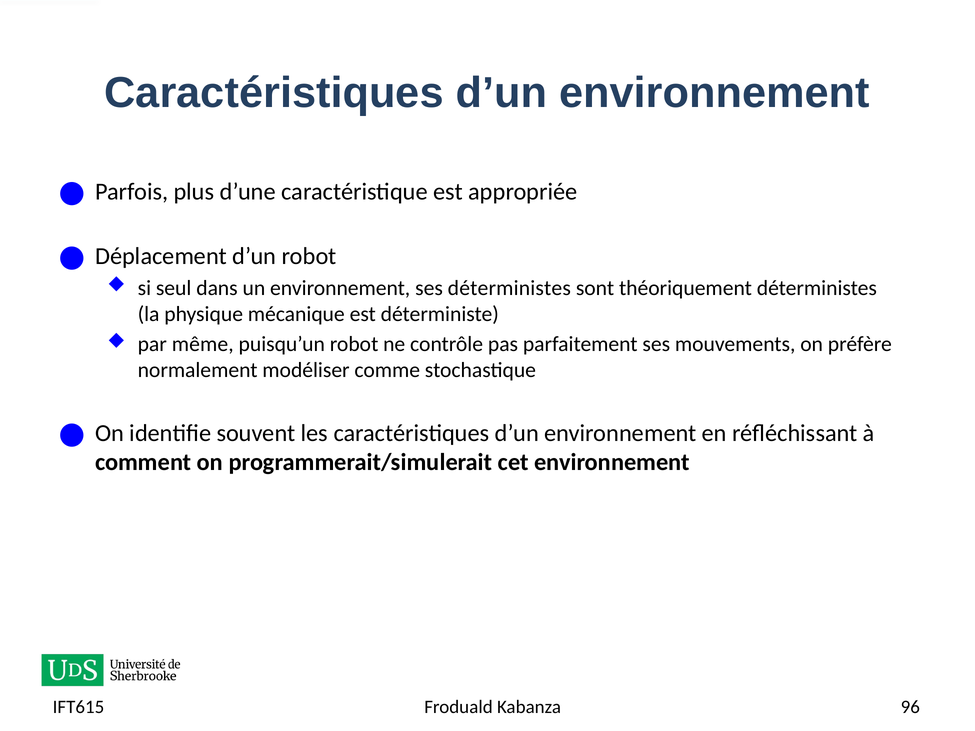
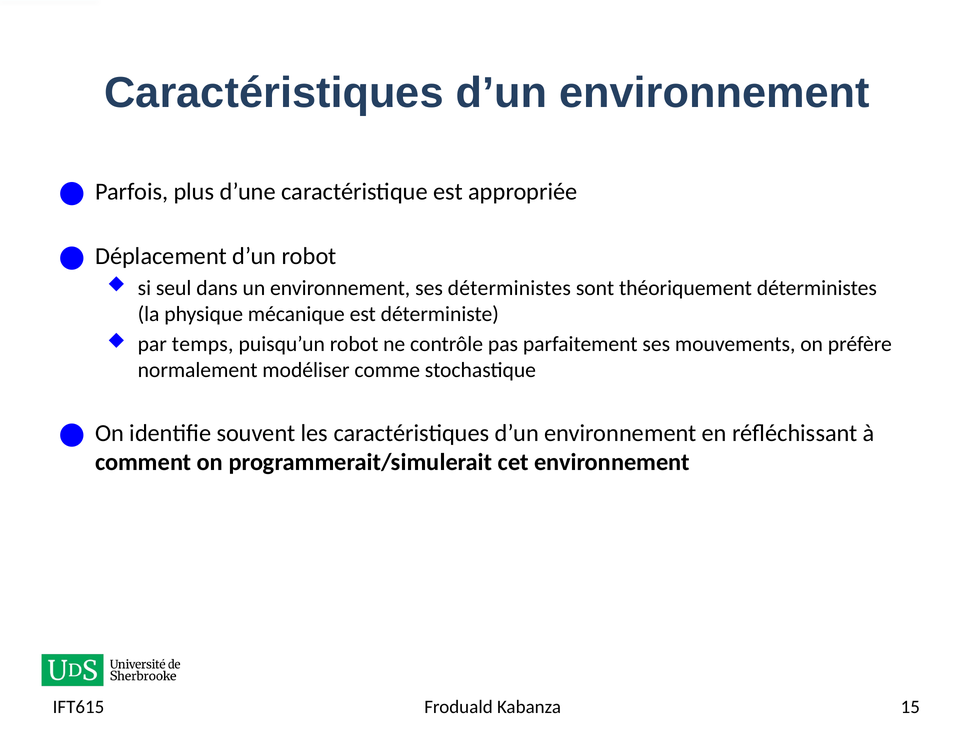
même: même -> temps (203, 344)
96: 96 -> 15 (910, 707)
